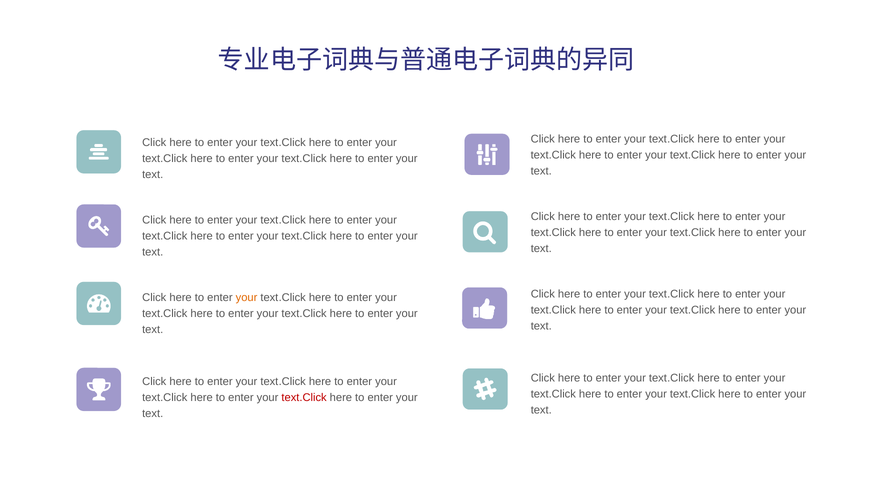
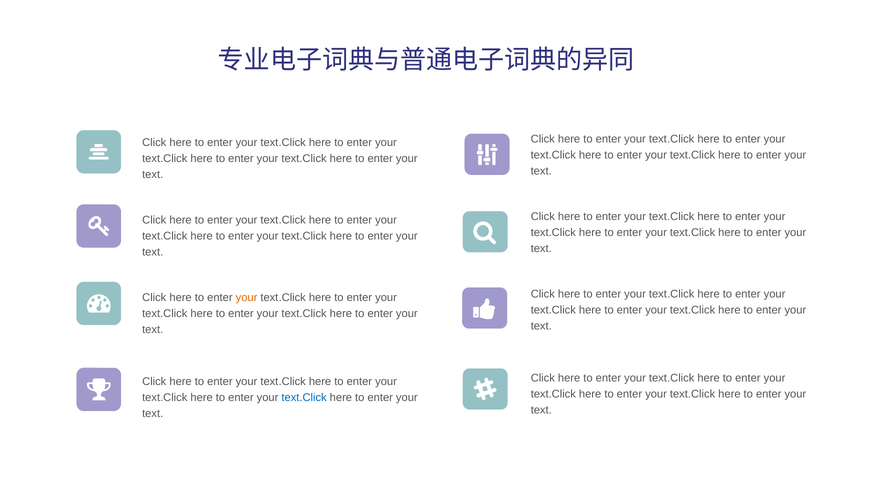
text.Click colour: red -> blue (304, 398)
